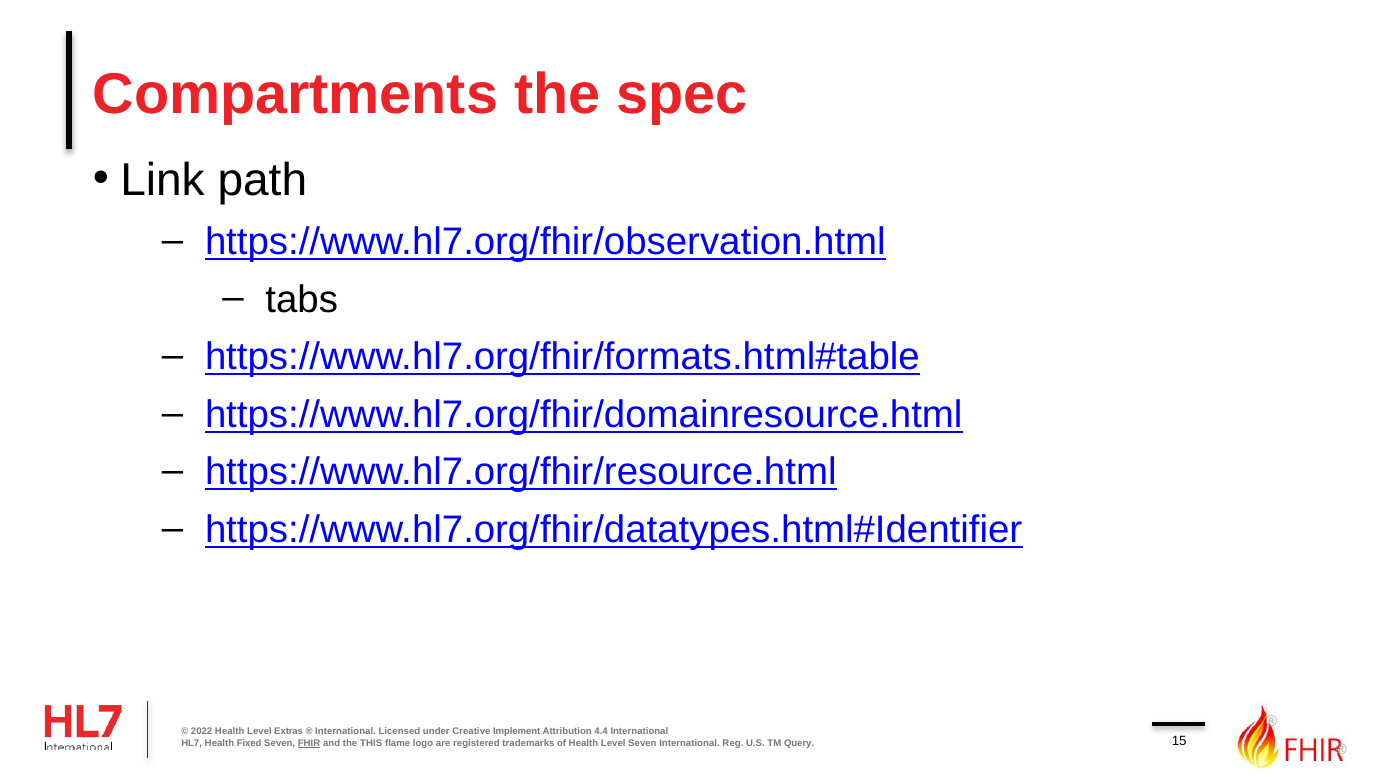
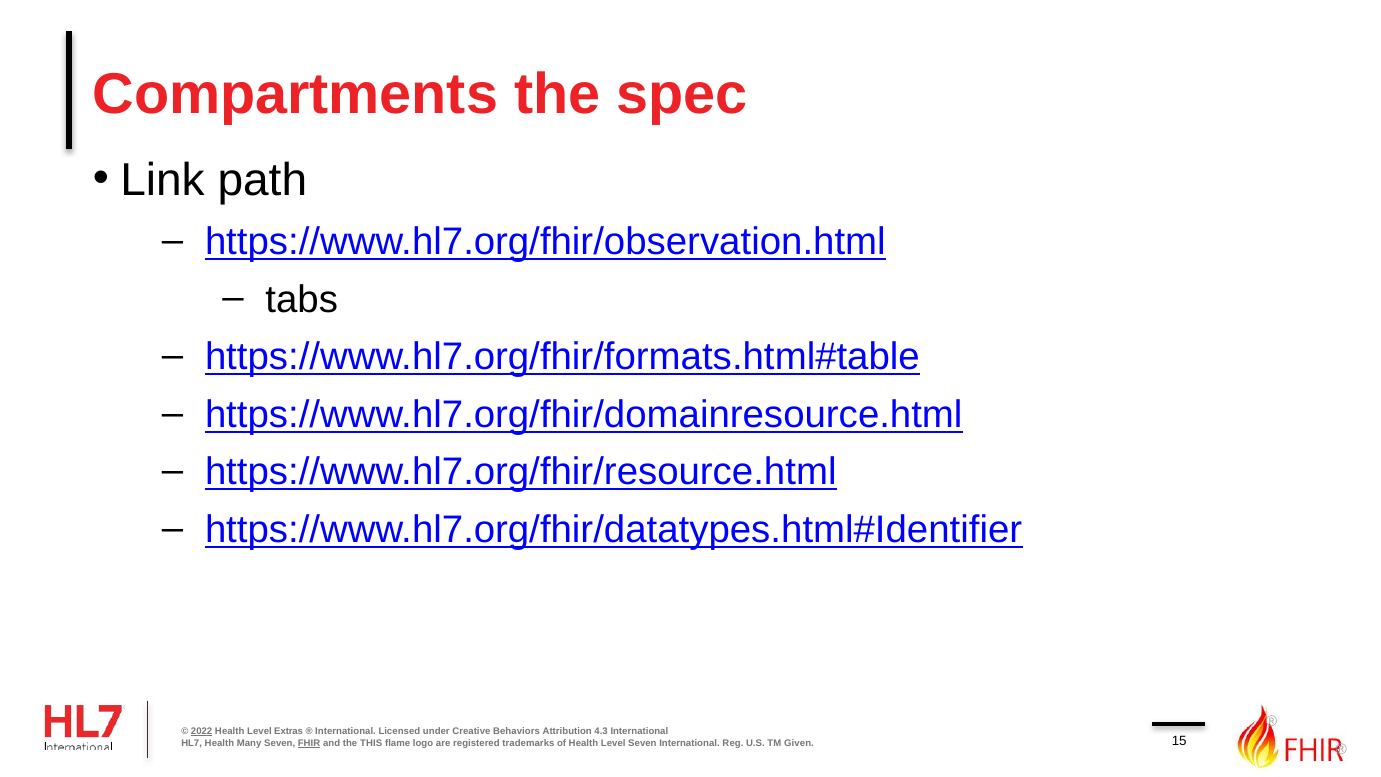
2022 underline: none -> present (202, 731)
Implement: Implement -> Behaviors (517, 731)
4.4: 4.4 -> 4.3 (601, 731)
Fixed: Fixed -> Many (249, 743)
Query: Query -> Given (799, 743)
